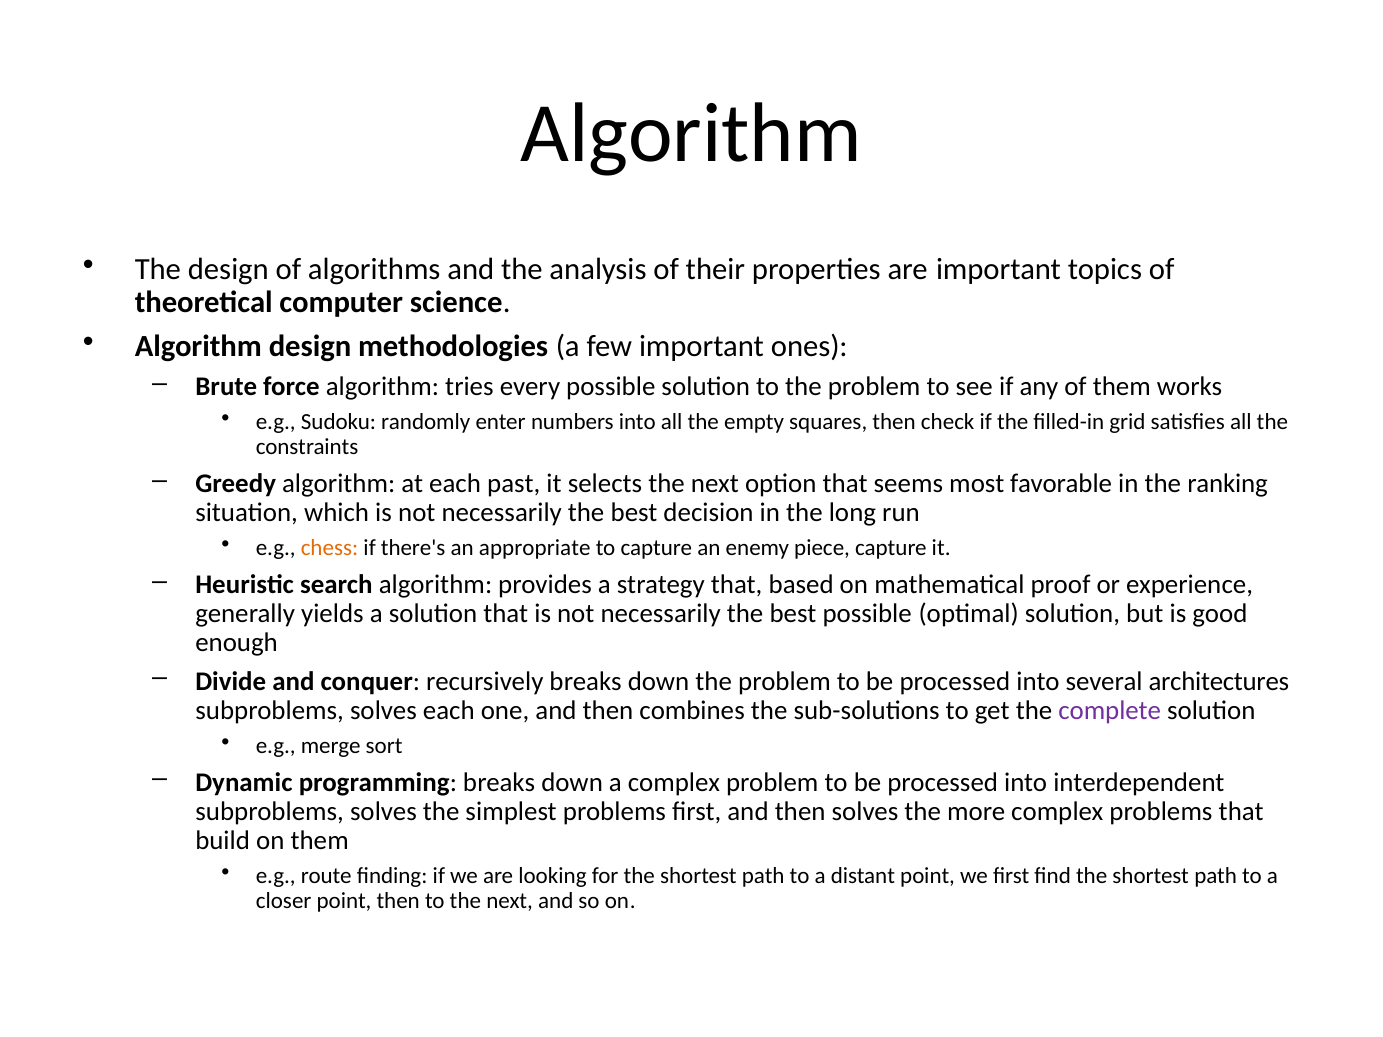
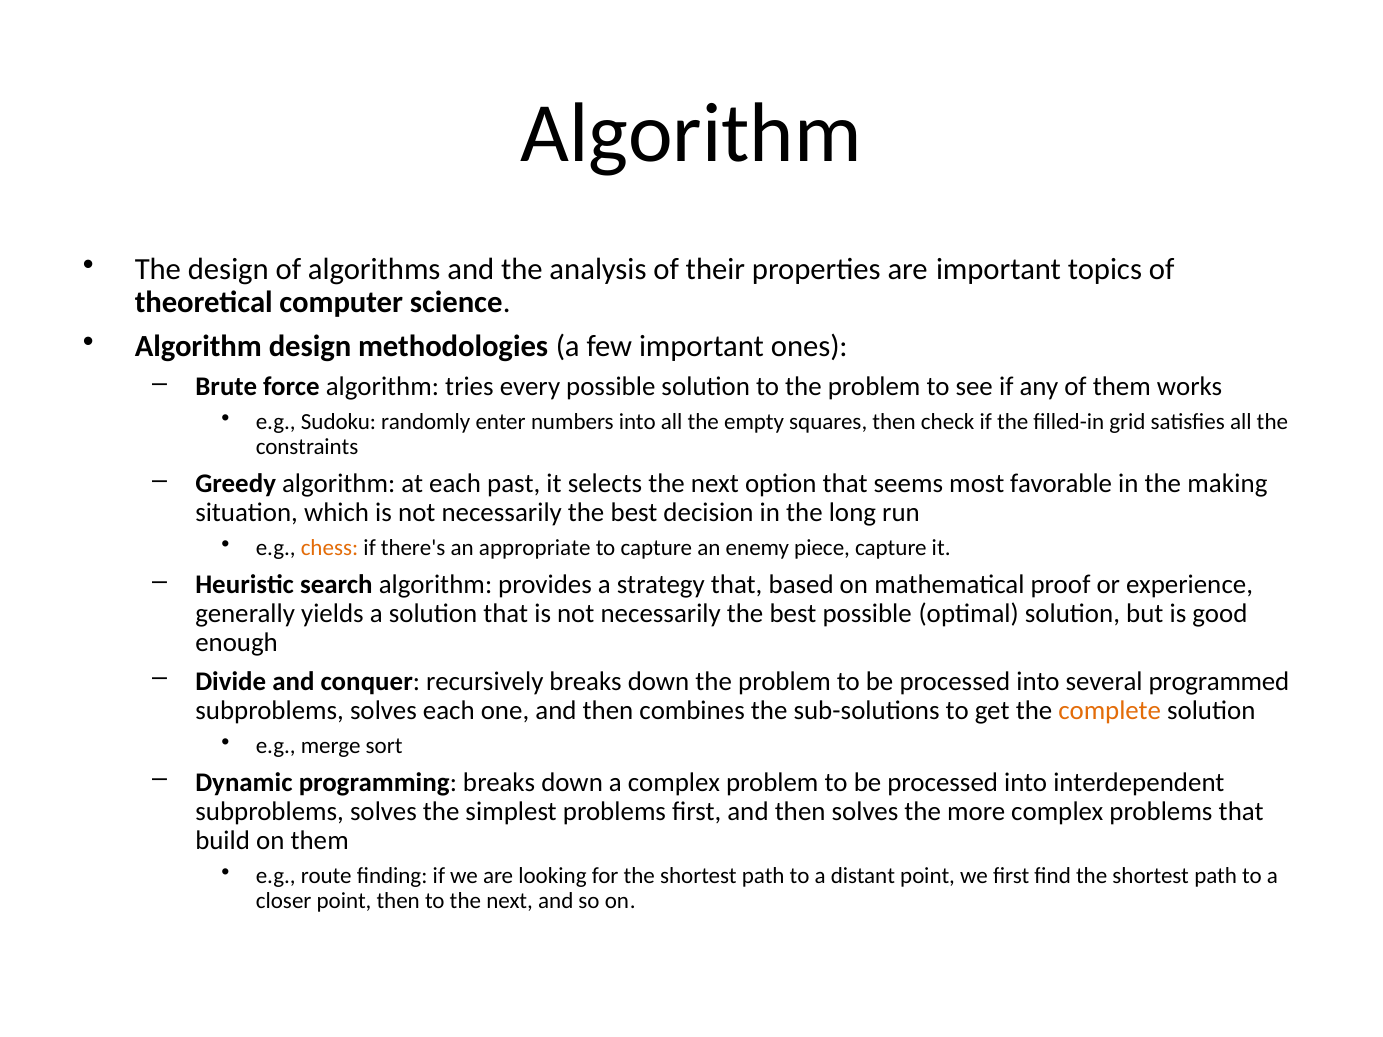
ranking: ranking -> making (1227, 484)
architectures: architectures -> programmed (1219, 682)
complete colour: purple -> orange (1110, 711)
